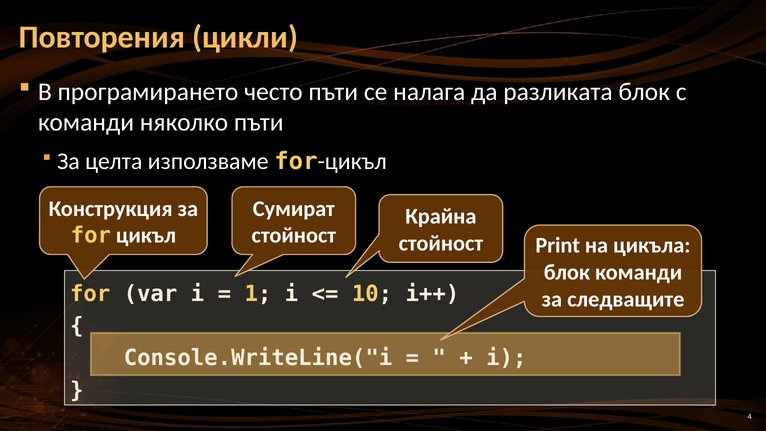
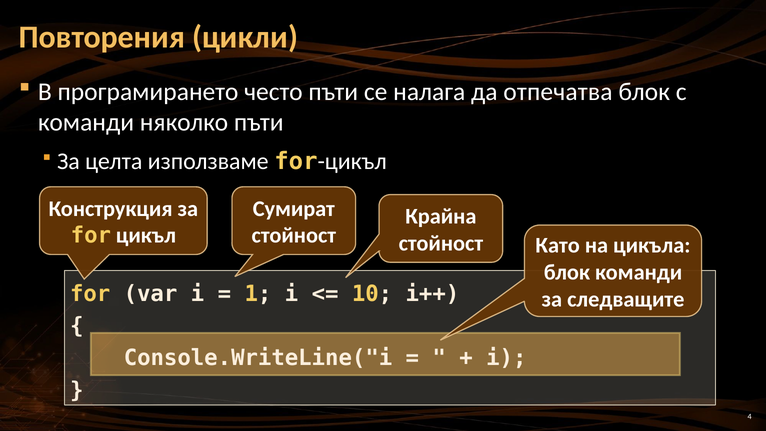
разликата: разликата -> отпечатва (558, 92)
Print: Print -> Като (558, 245)
